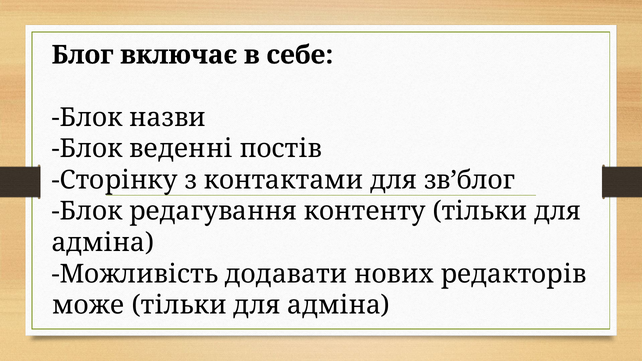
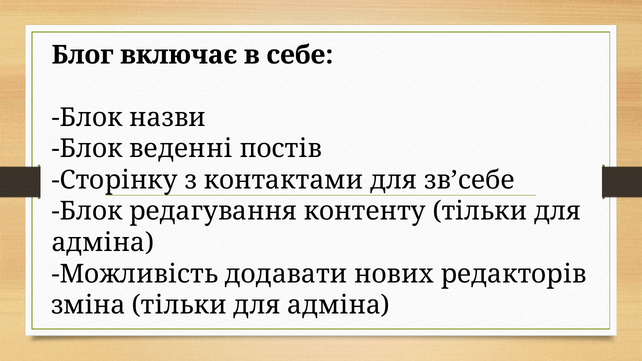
зв’блог: зв’блог -> зв’себе (469, 180)
може: може -> зміна (88, 305)
